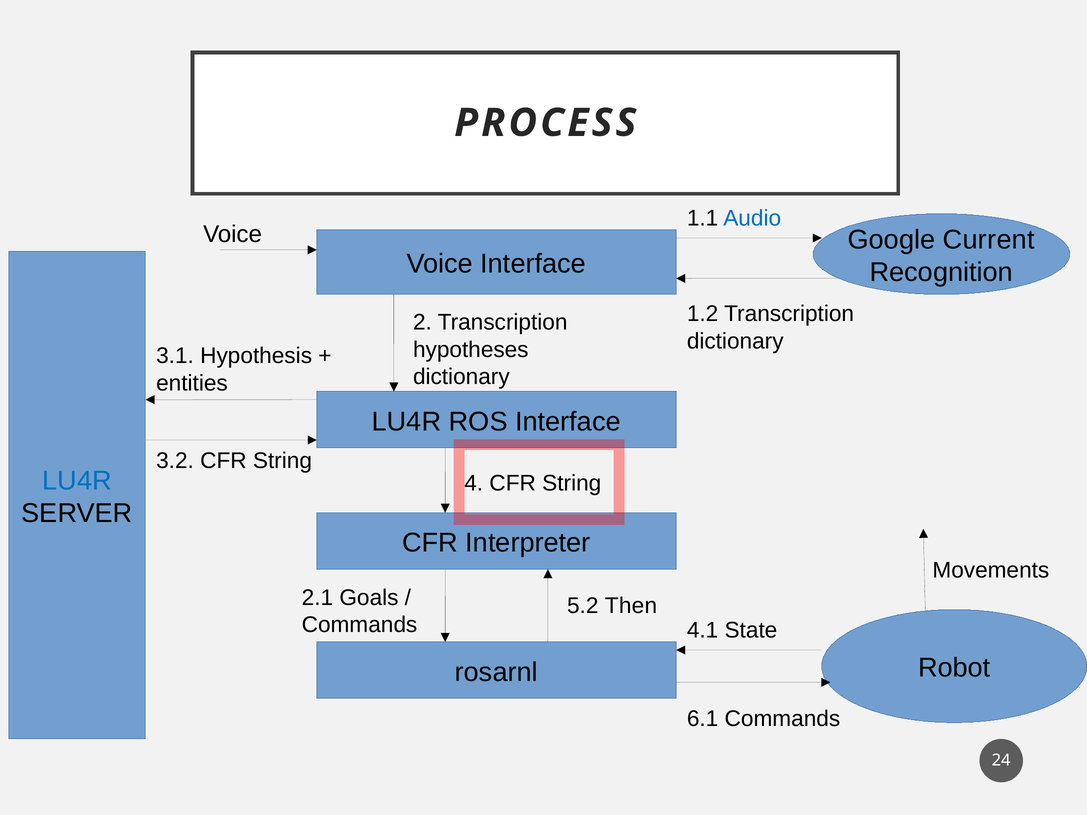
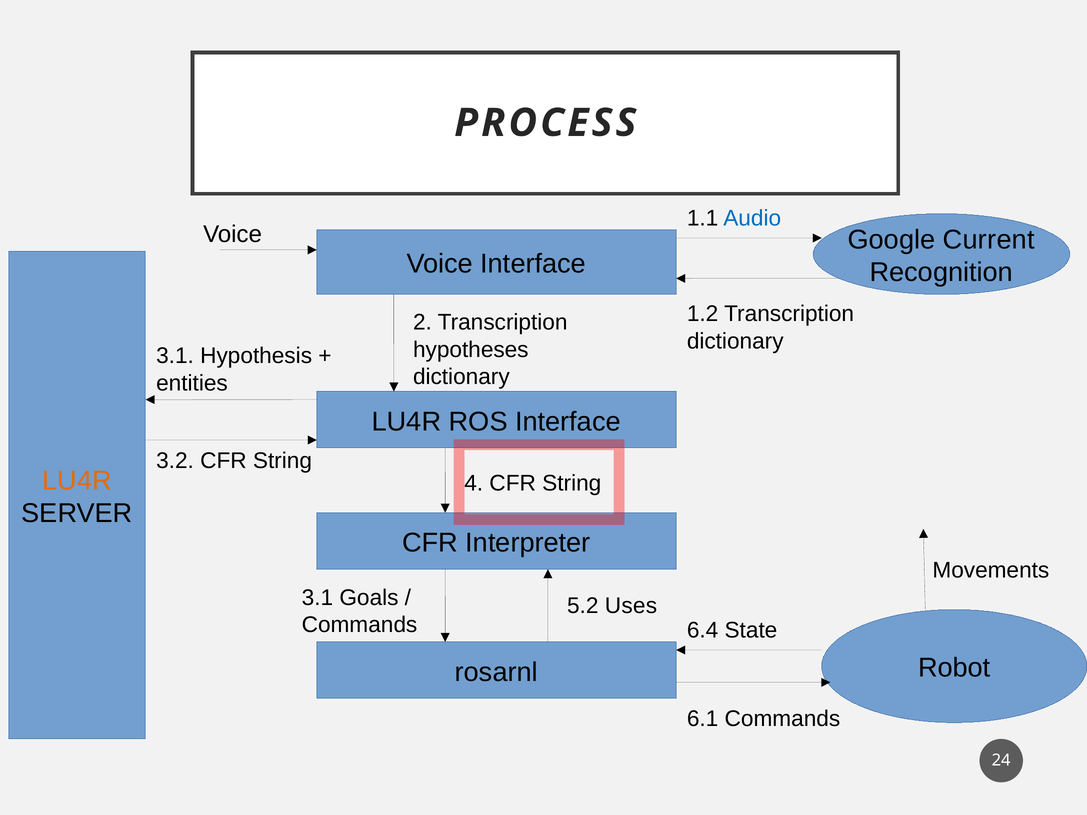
LU4R colour: blue -> orange (77, 481)
2.1: 2.1 -> 3.1 (317, 598)
Then: Then -> Uses (631, 606)
4.1: 4.1 -> 6.4 (703, 630)
